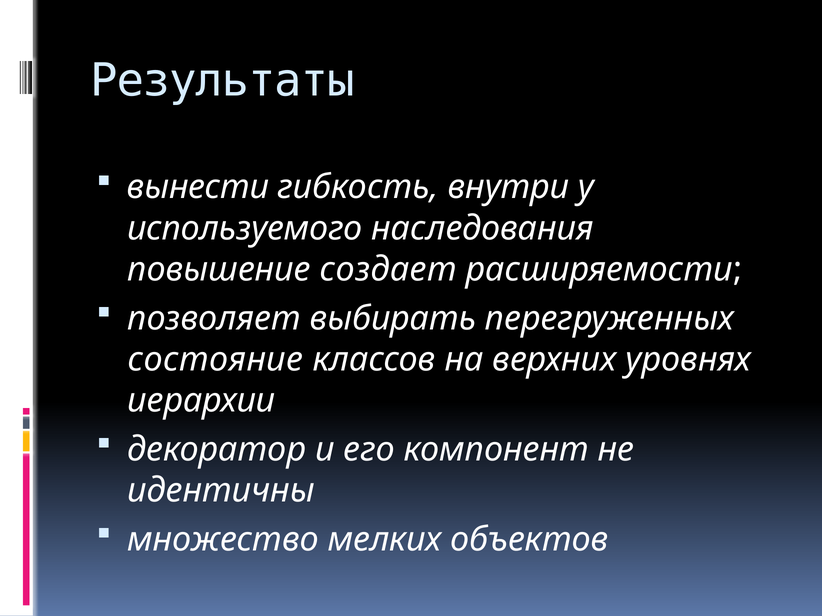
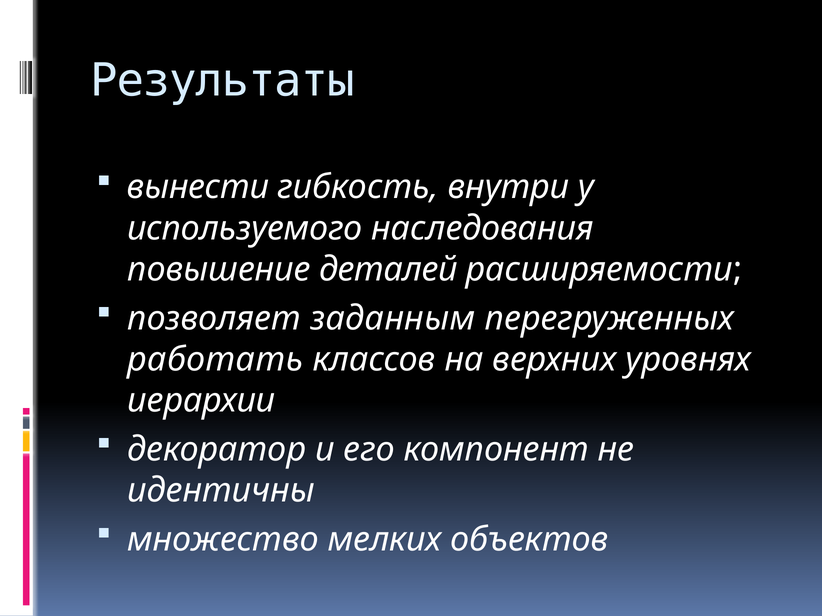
создает: создает -> деталей (388, 270)
выбирать: выбирать -> заданным (393, 319)
состояние: состояние -> работать (215, 360)
